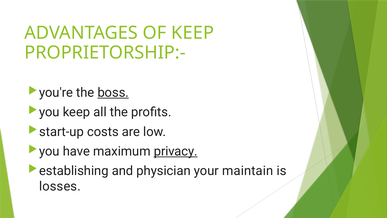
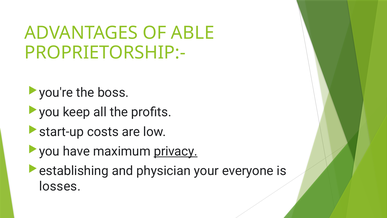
OF KEEP: KEEP -> ABLE (193, 33)
boss underline: present -> none (113, 93)
maintain: maintain -> everyone (248, 171)
